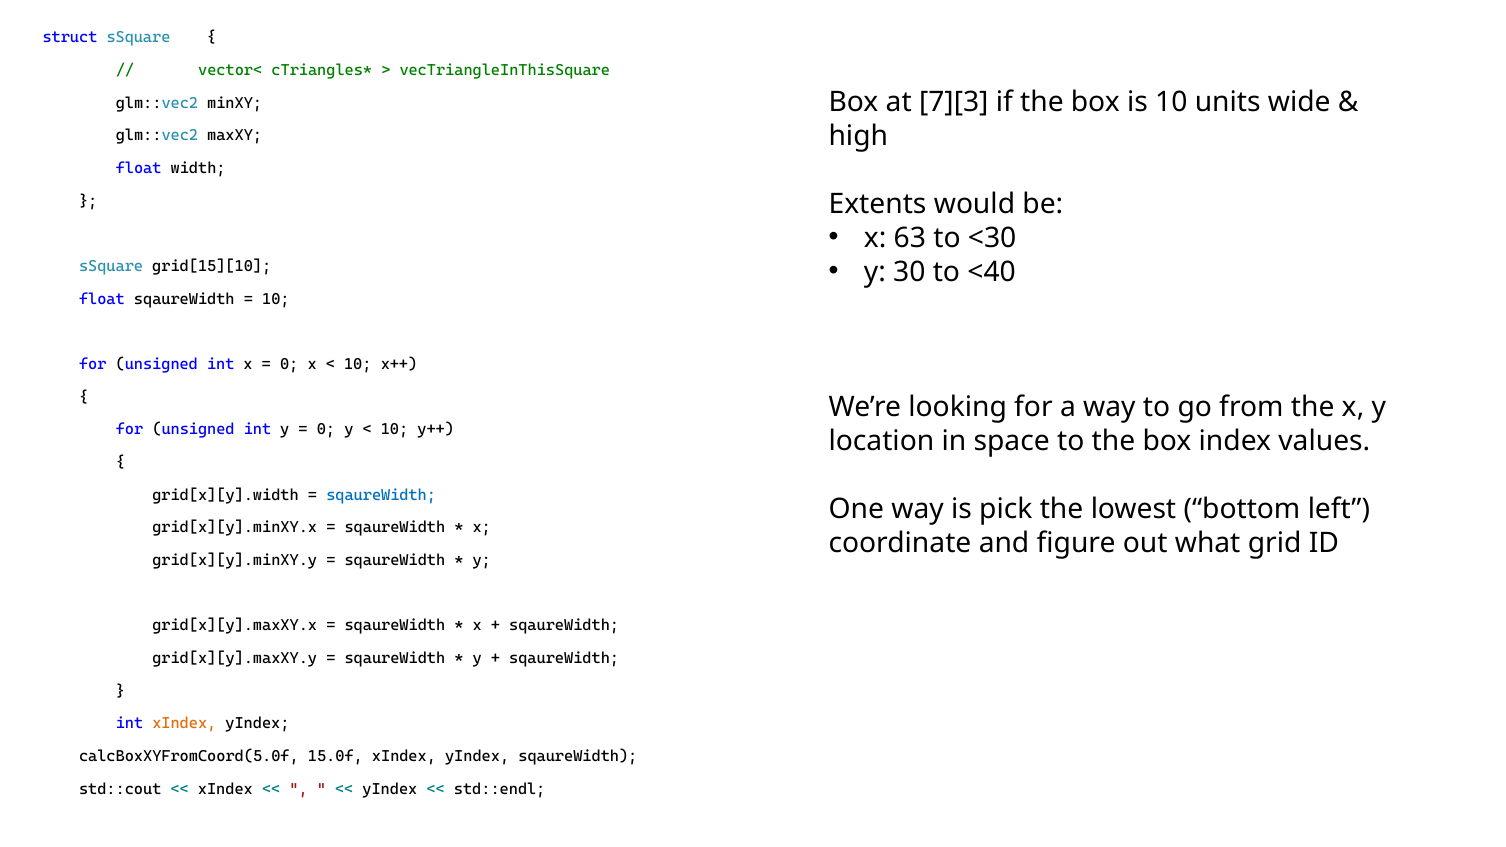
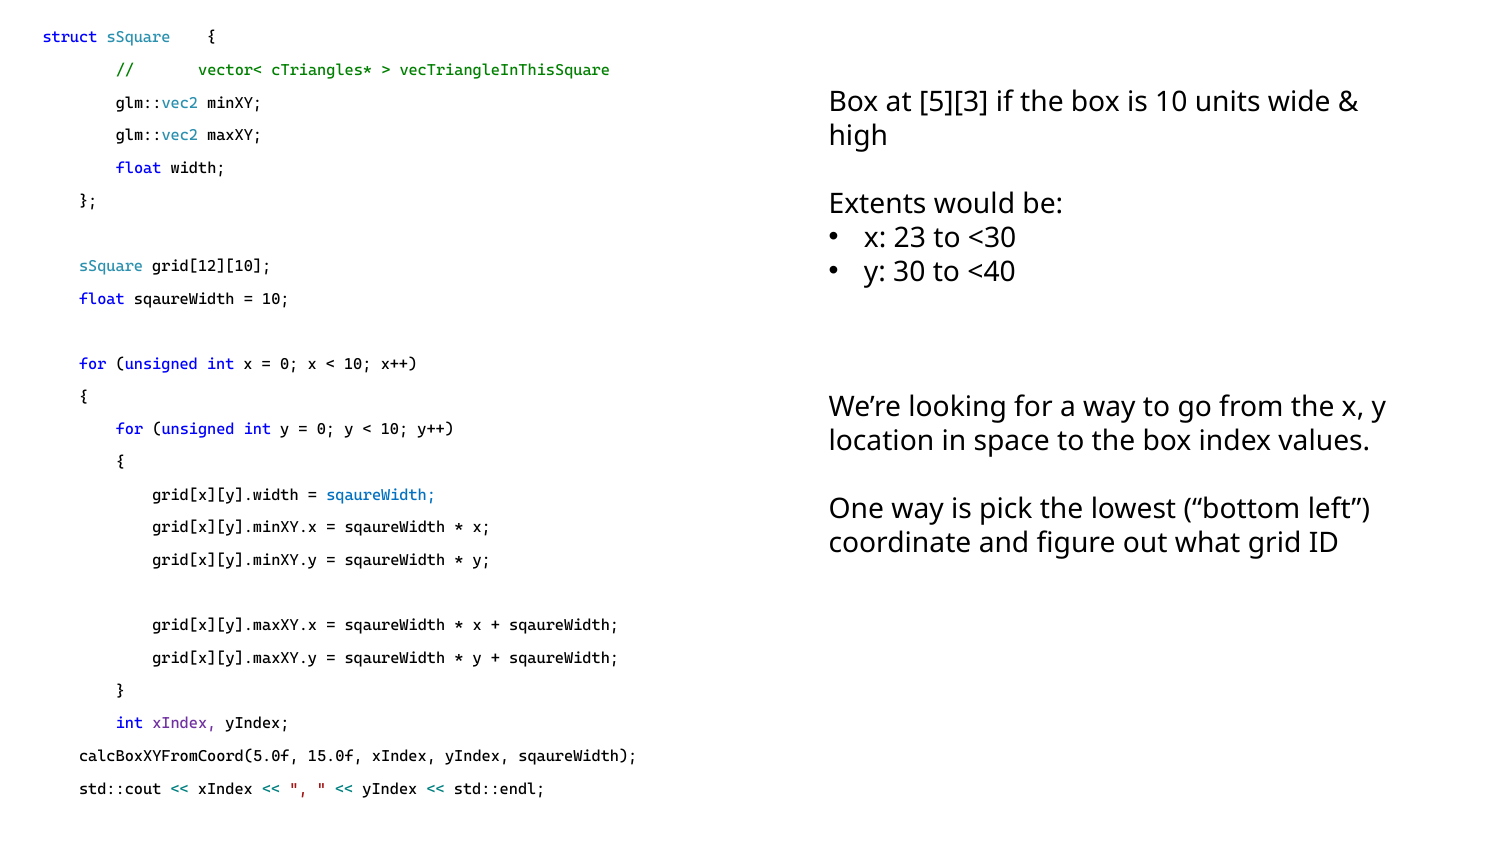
7][3: 7][3 -> 5][3 (954, 102)
63: 63 -> 23 (910, 238)
grid[15][10: grid[15][10 -> grid[12][10 (212, 266)
xIndex colour: orange -> purple (184, 724)
